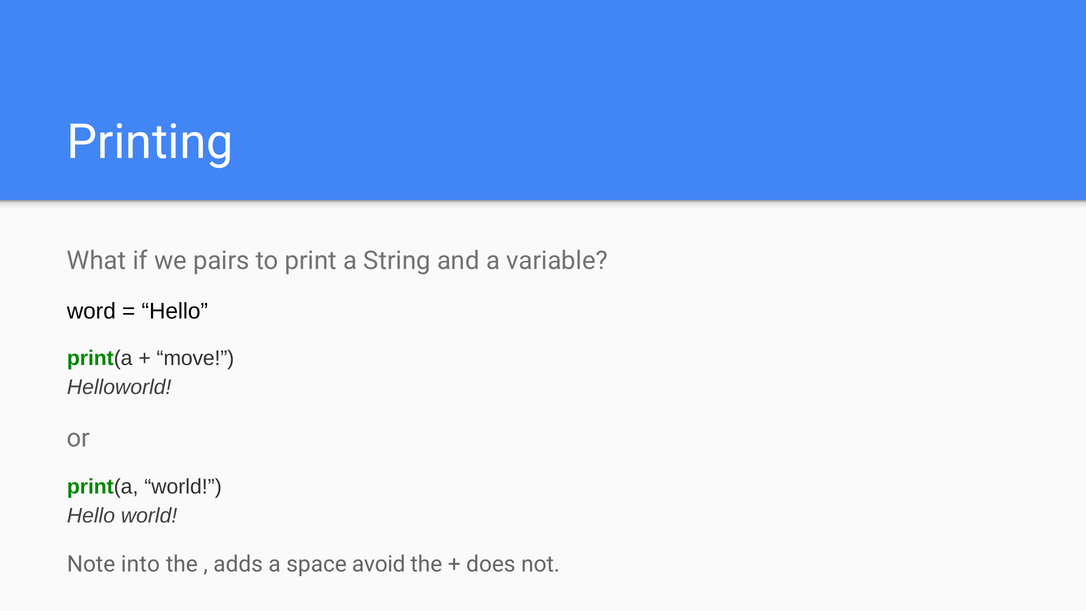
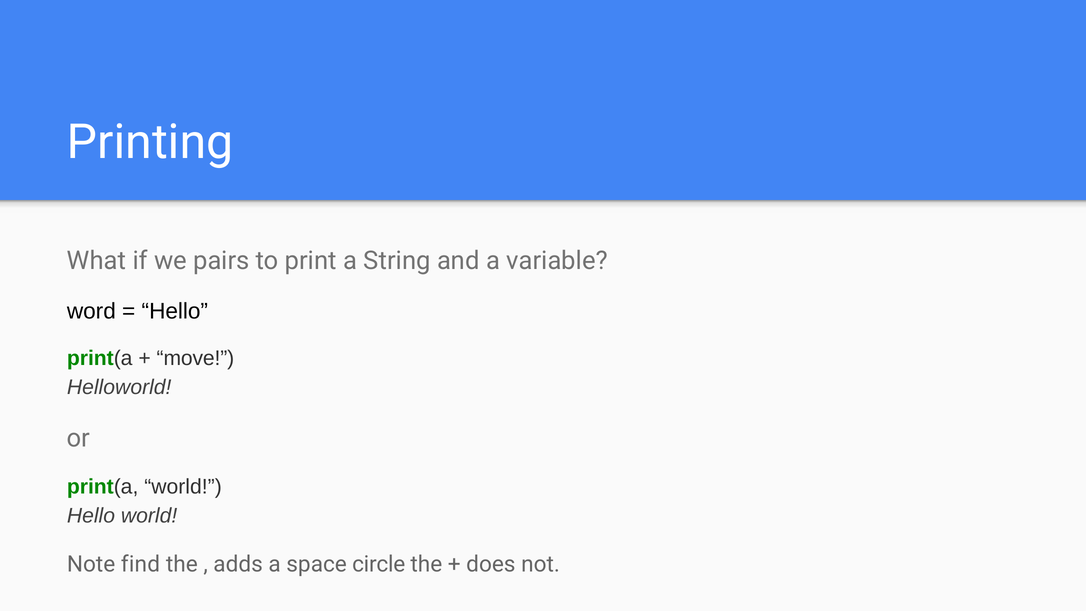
into: into -> find (140, 564)
avoid: avoid -> circle (379, 564)
